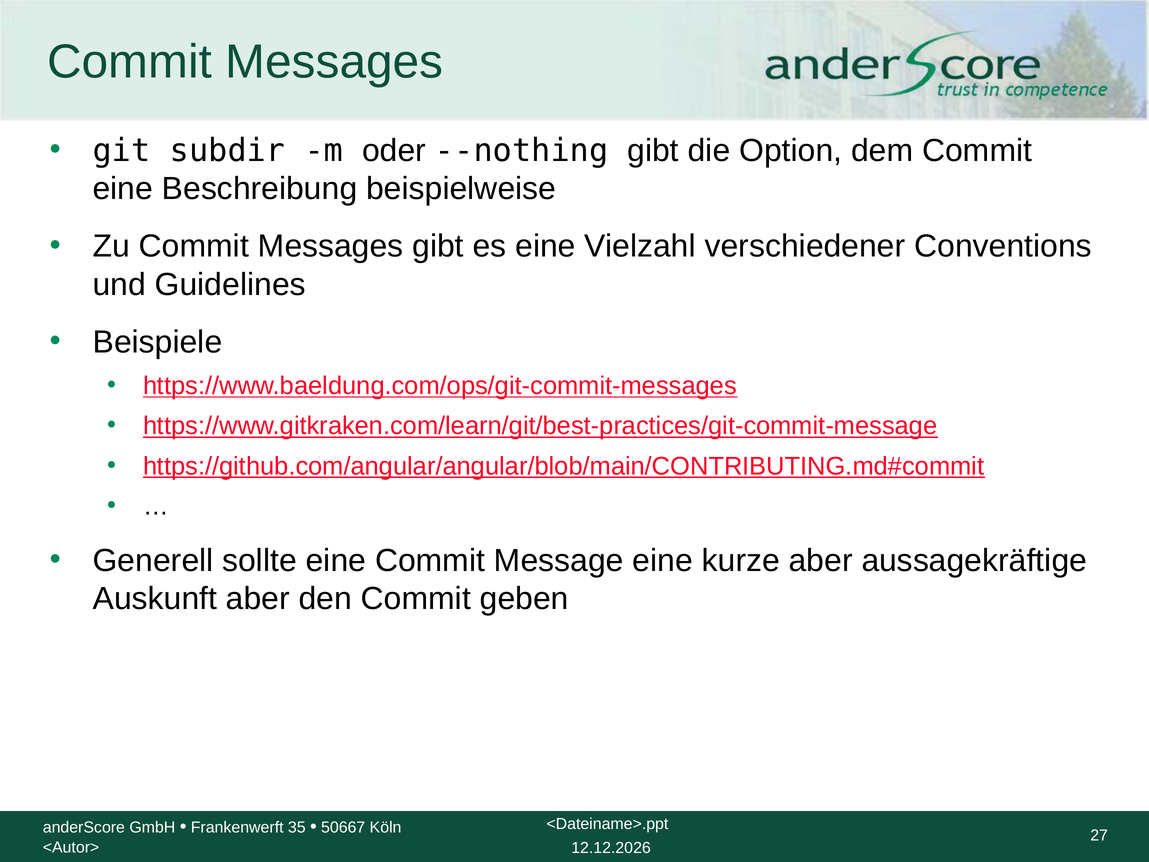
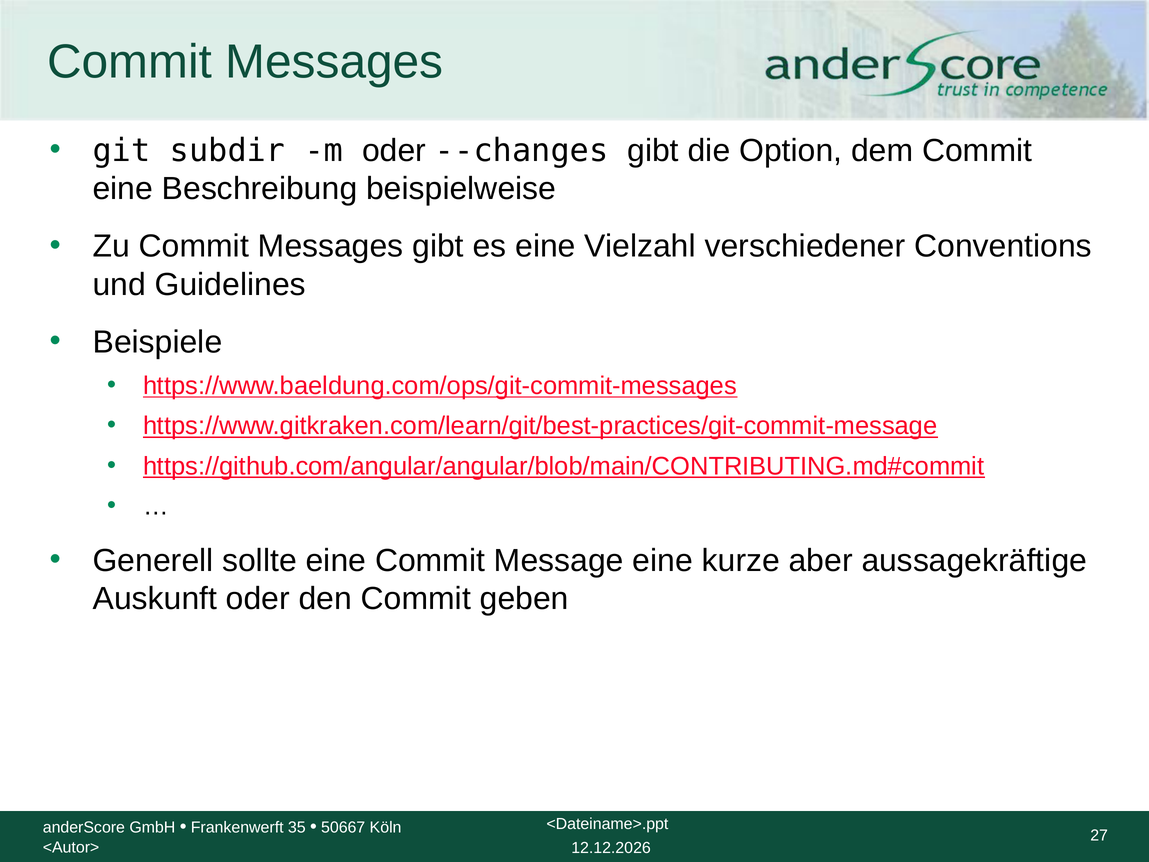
--nothing: --nothing -> --changes (522, 150)
Auskunft aber: aber -> oder (258, 599)
